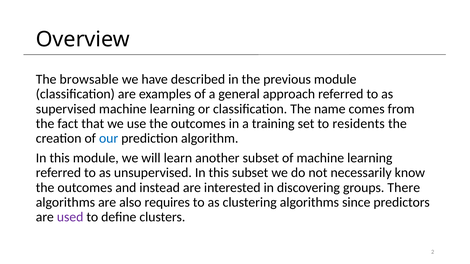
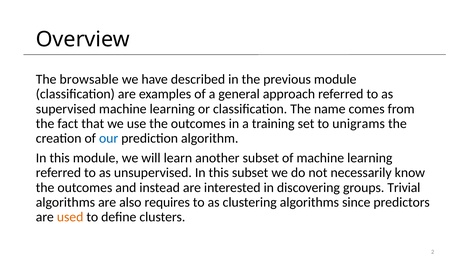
residents: residents -> unigrams (359, 124)
There: There -> Trivial (404, 188)
used colour: purple -> orange (70, 217)
